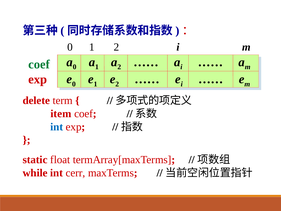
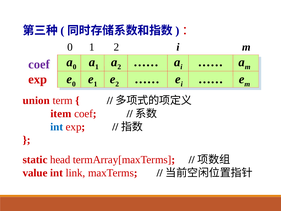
coef colour: green -> purple (39, 64)
delete: delete -> union (36, 100)
float: float -> head (60, 159)
while: while -> value (35, 173)
cerr: cerr -> link (75, 173)
